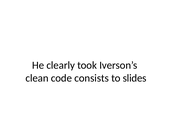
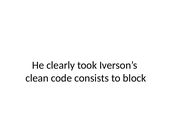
slides: slides -> block (134, 78)
